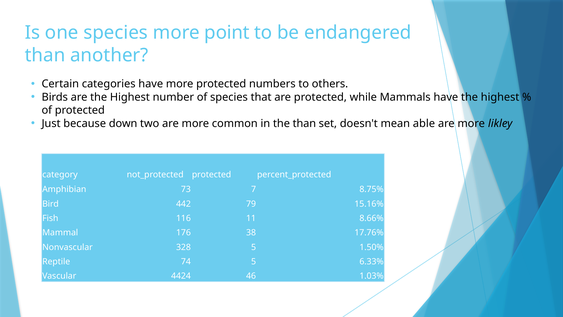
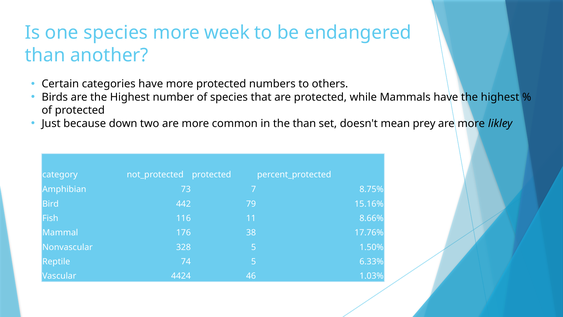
point: point -> week (227, 33)
able: able -> prey (424, 123)
